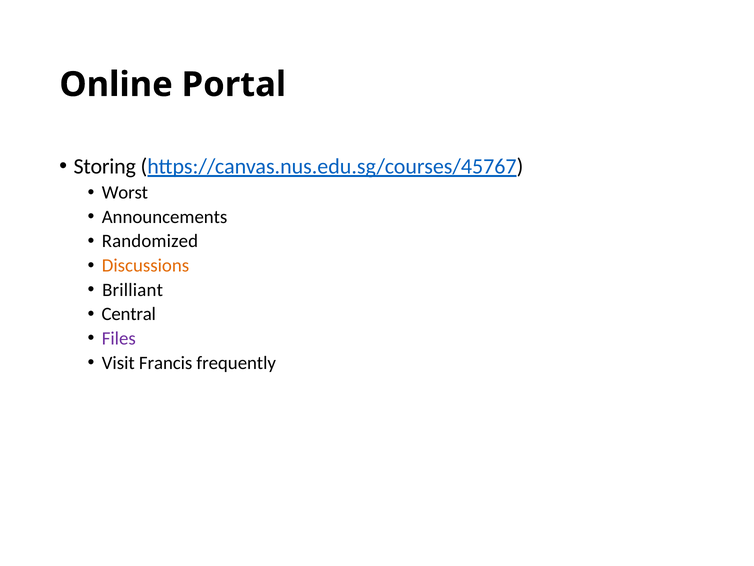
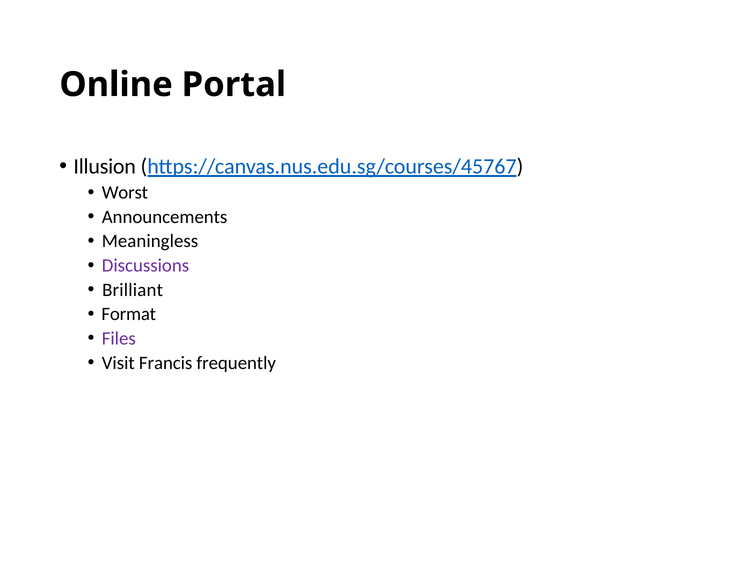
Storing: Storing -> Illusion (105, 166)
Randomized: Randomized -> Meaningless (150, 241)
Discussions colour: orange -> purple (145, 265)
Central: Central -> Format (129, 314)
